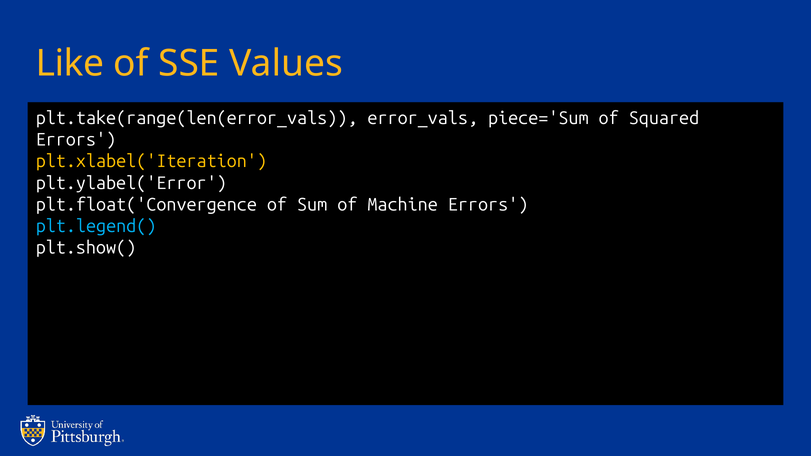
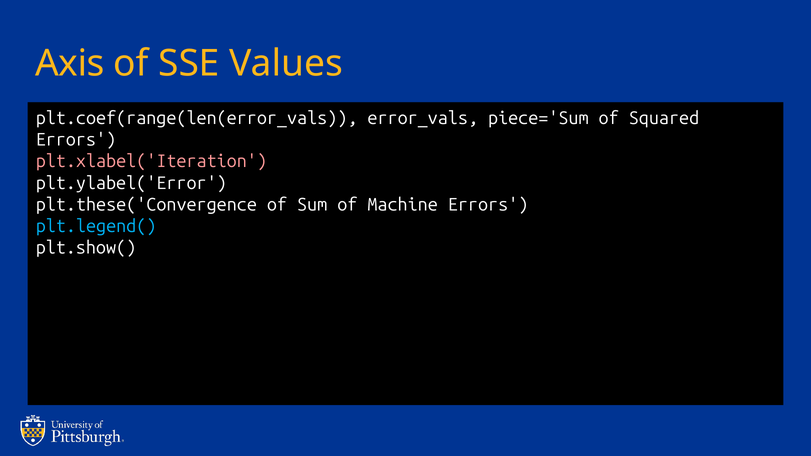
Like: Like -> Axis (70, 63)
plt.take(range(len(error_vals: plt.take(range(len(error_vals -> plt.coef(range(len(error_vals (197, 118)
plt.xlabel('Iteration colour: yellow -> pink (151, 162)
plt.float('Convergence: plt.float('Convergence -> plt.these('Convergence (146, 205)
